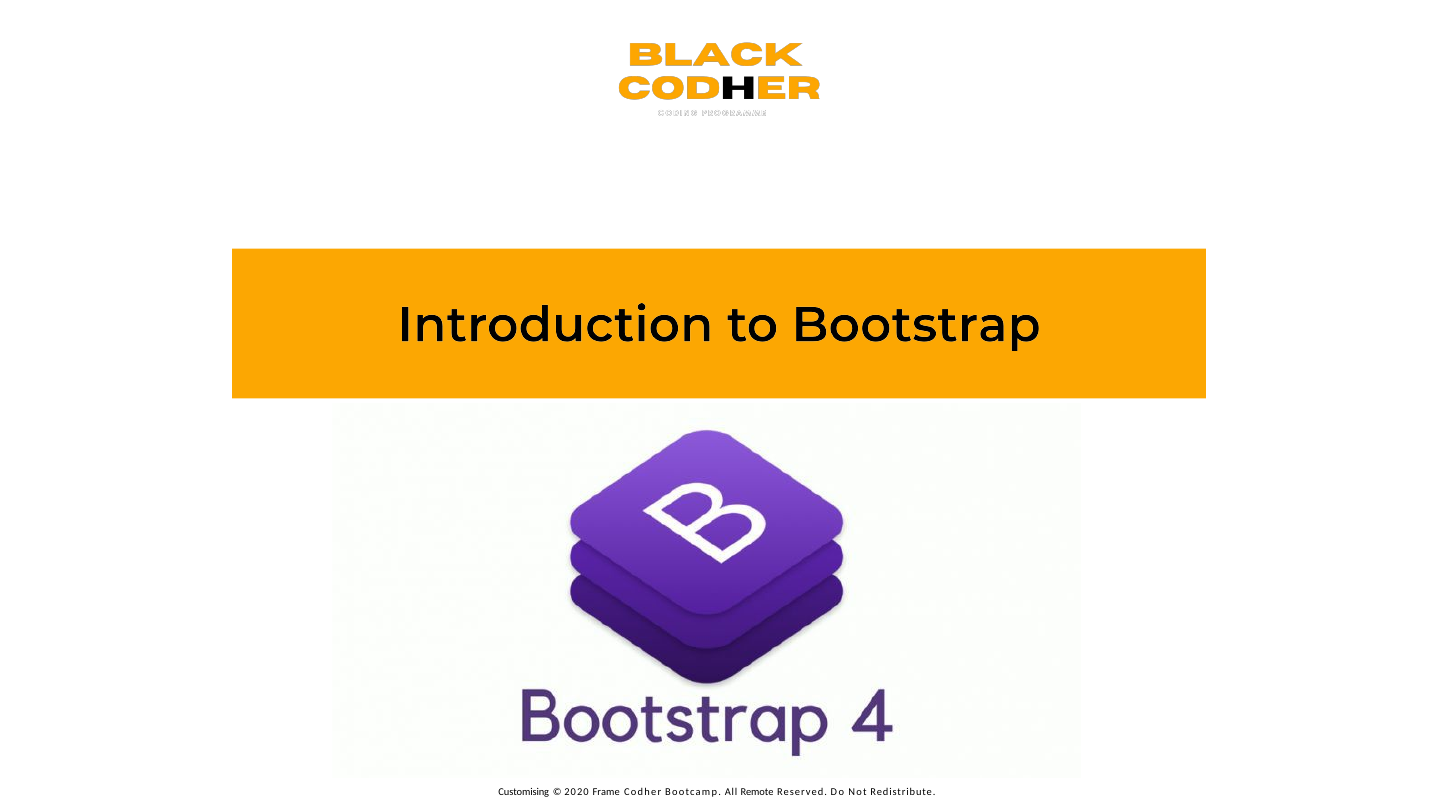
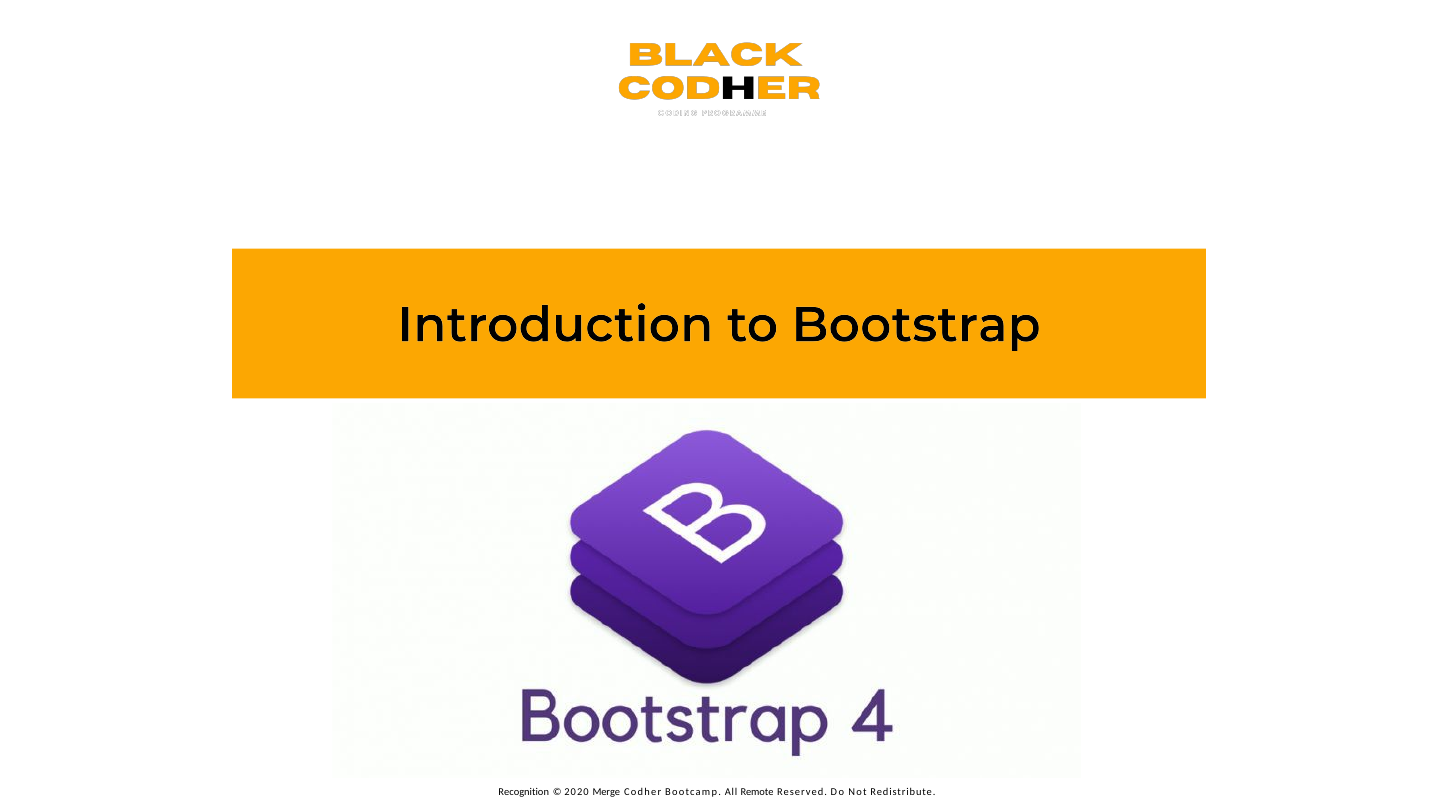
Customising: Customising -> Recognition (524, 792)
Frame: Frame -> Merge (606, 792)
